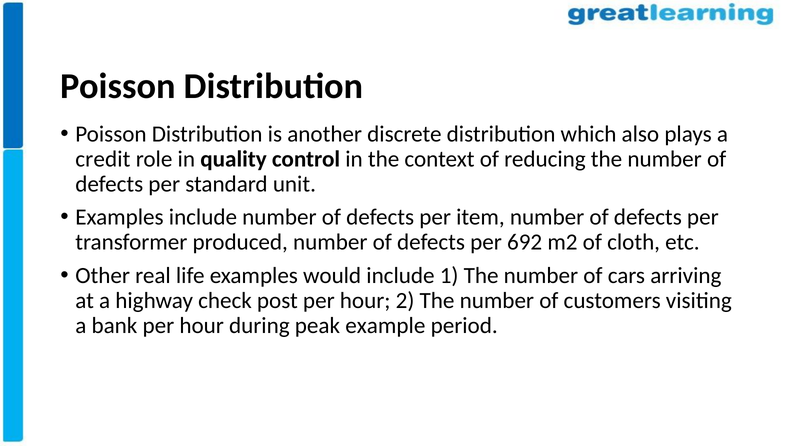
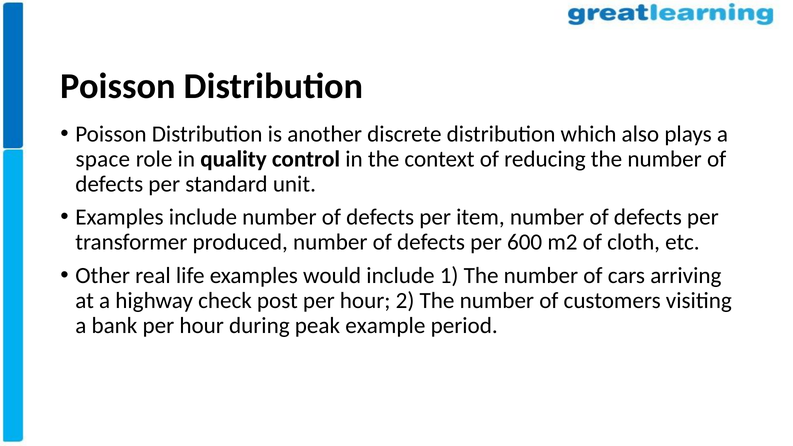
credit: credit -> space (103, 159)
692: 692 -> 600 (525, 242)
